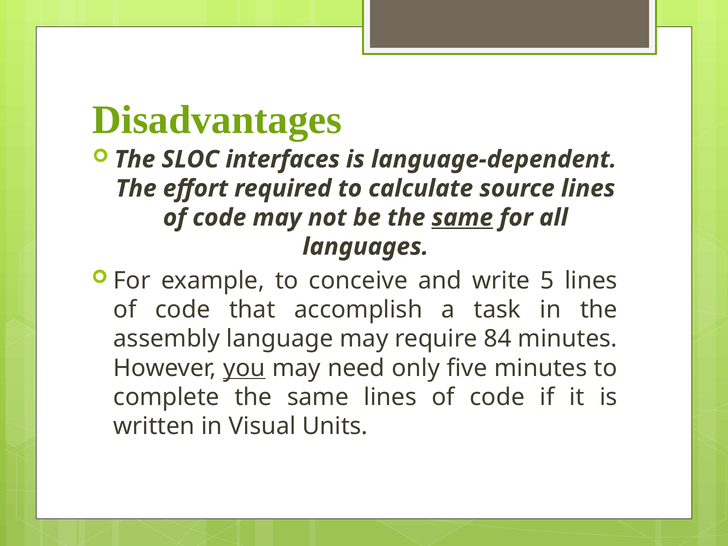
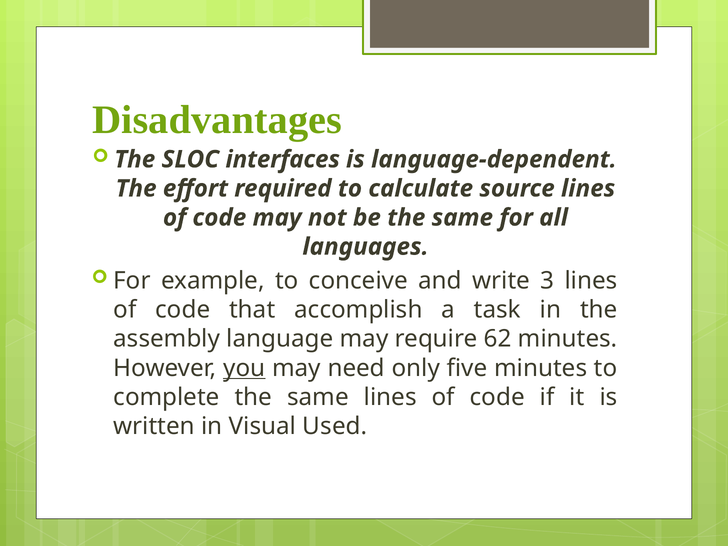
same underline: present -> none (462, 218)
5: 5 -> 3 (547, 281)
84: 84 -> 62 (498, 339)
Units: Units -> Used (335, 426)
